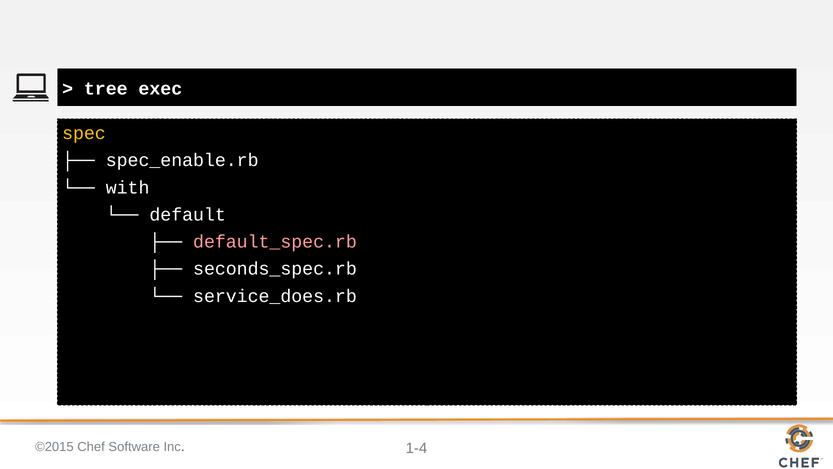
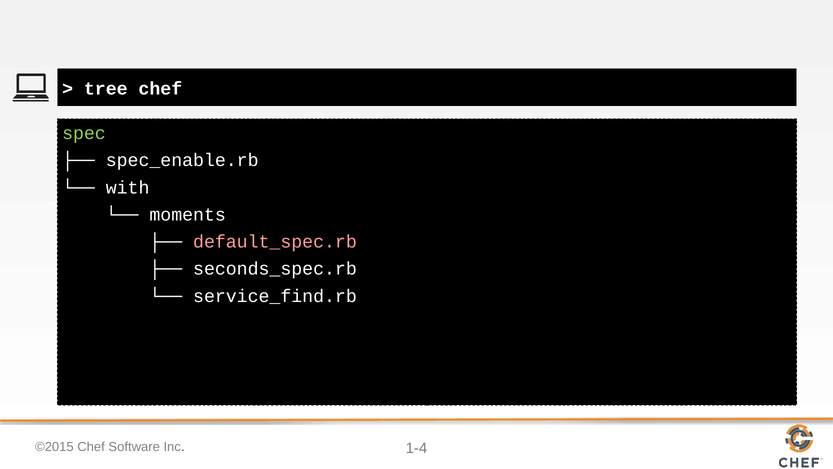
tree exec: exec -> chef (160, 88)
spec colour: yellow -> light green (84, 133)
default: default -> moments (188, 214)
service_does.rb: service_does.rb -> service_find.rb (275, 296)
